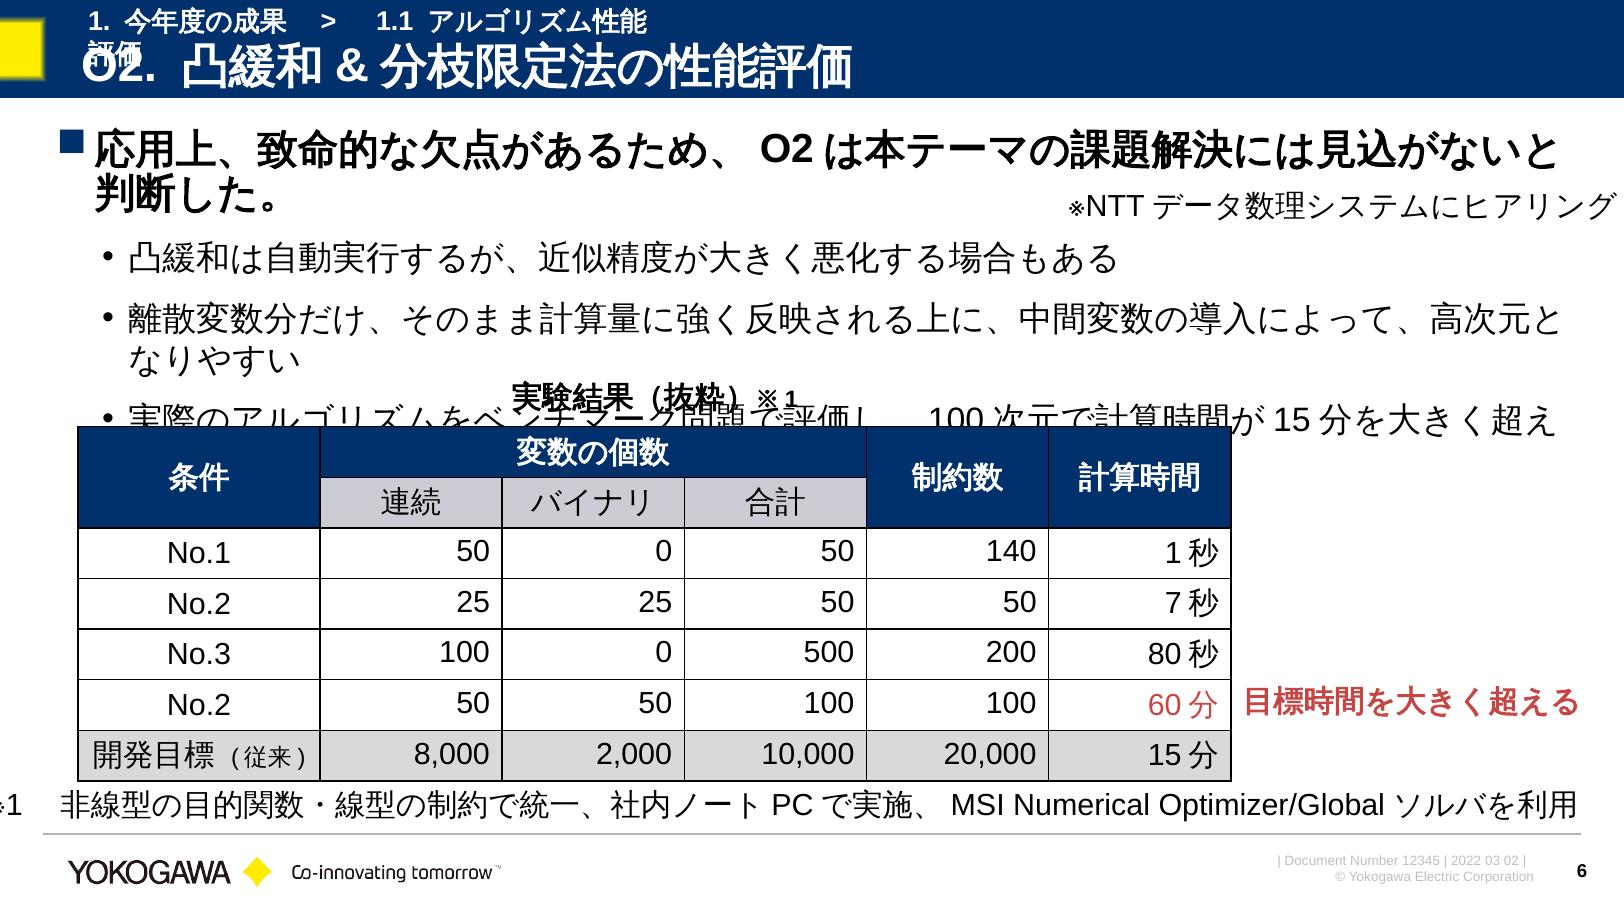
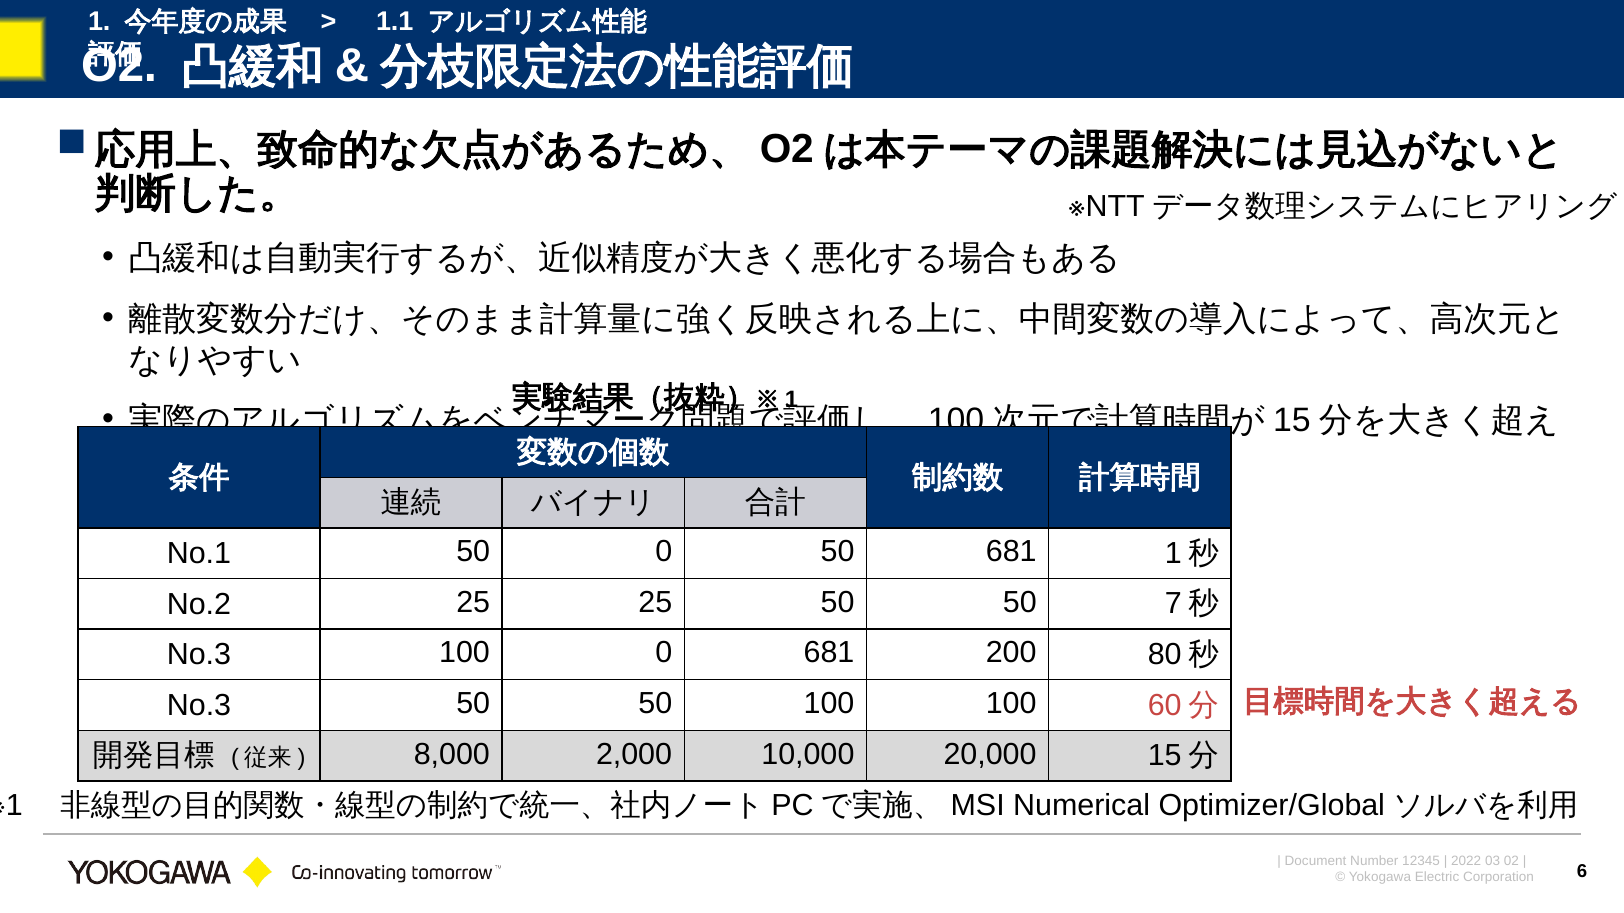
50 140: 140 -> 681 (1011, 552)
0 500: 500 -> 681 (829, 653)
No.2: No.2 -> No.3 (199, 706)
